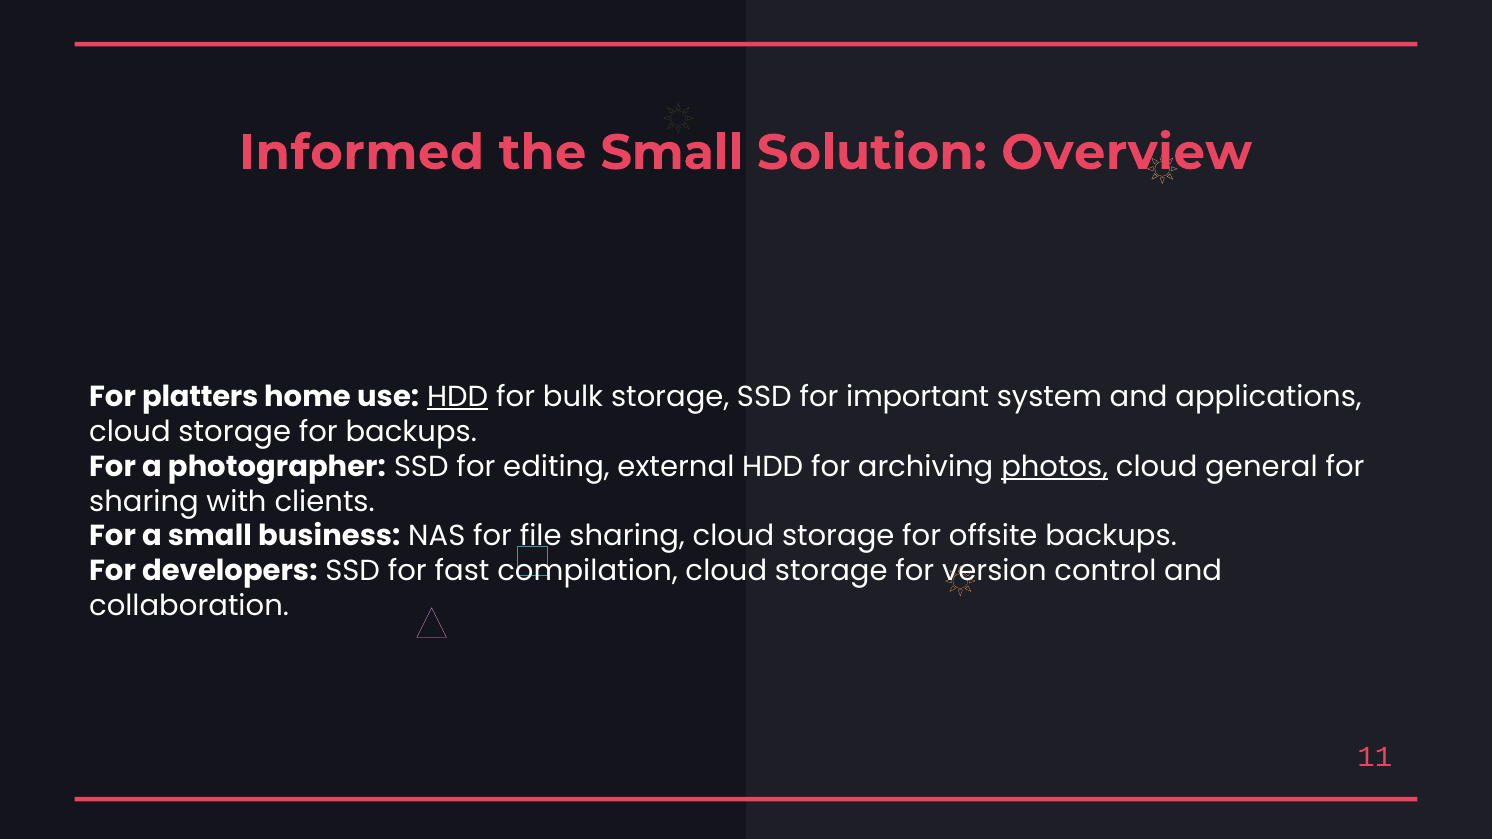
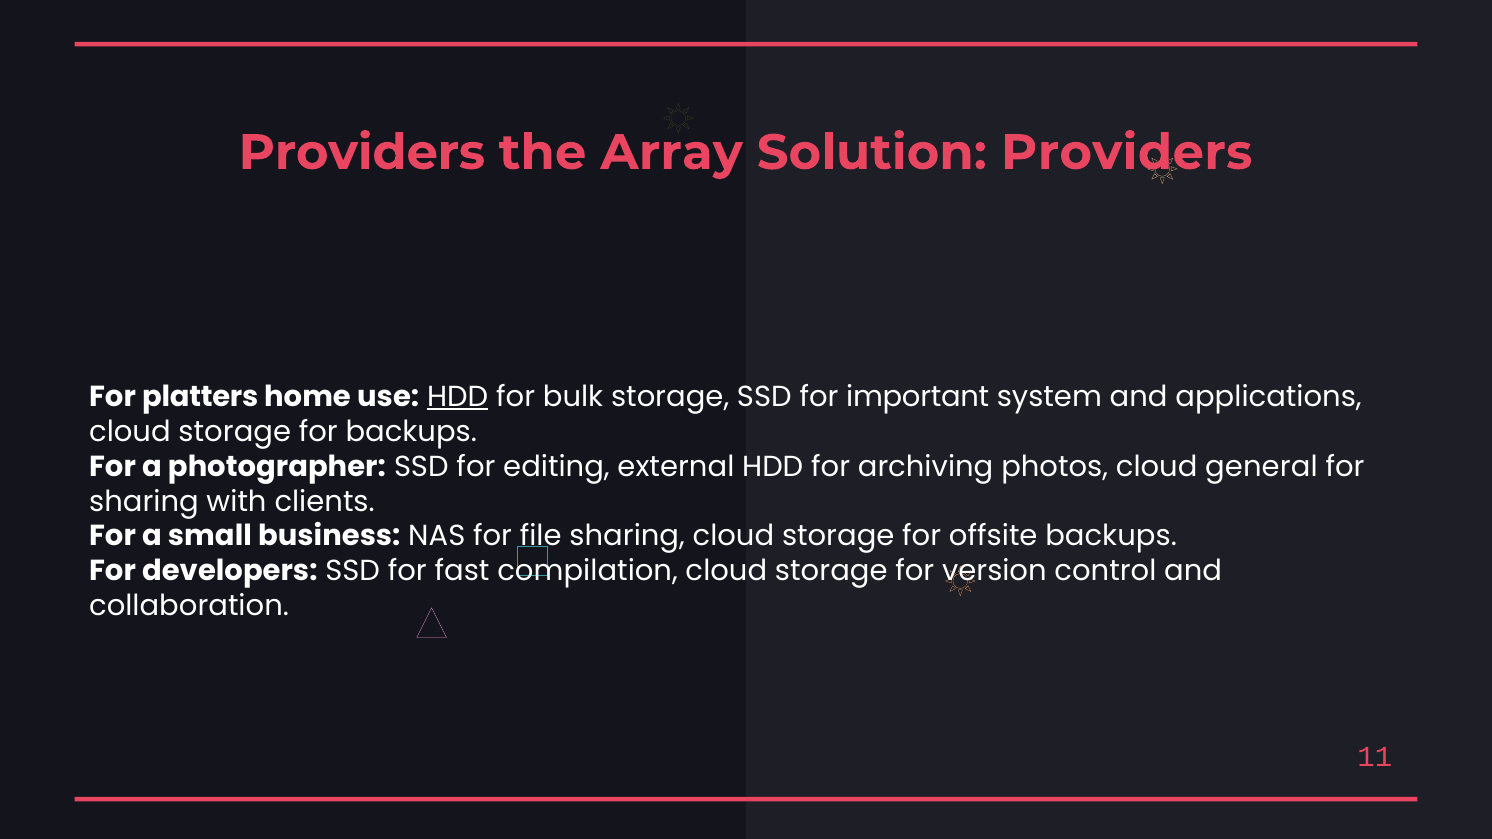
Informed: Informed -> Providers (362, 153)
the Small: Small -> Array (672, 153)
Solution Overview: Overview -> Providers (1127, 153)
photos underline: present -> none (1055, 467)
